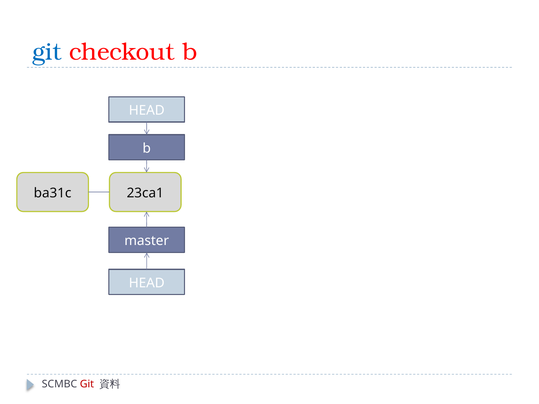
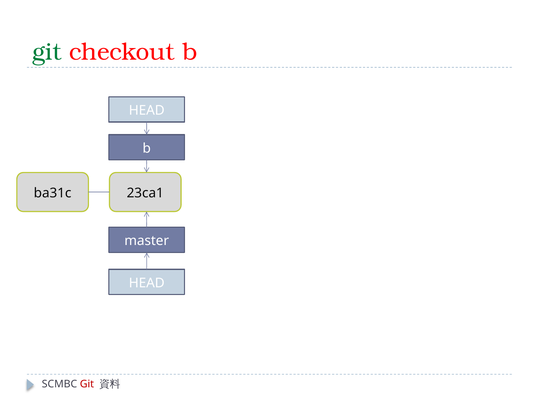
git colour: blue -> green (47, 52)
